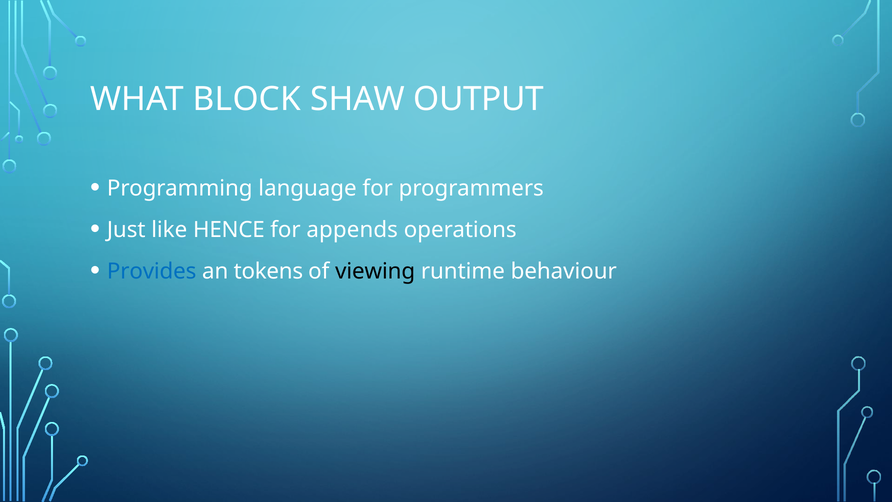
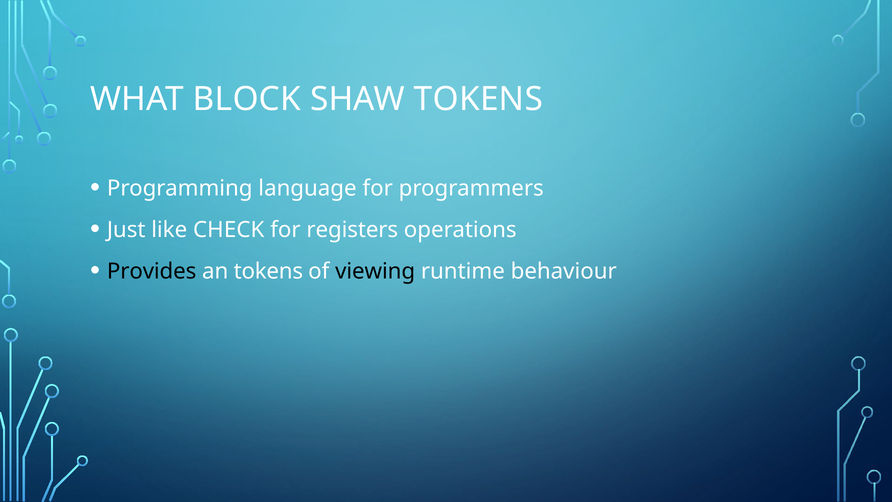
SHAW OUTPUT: OUTPUT -> TOKENS (478, 99)
HENCE: HENCE -> CHECK (229, 230)
appends: appends -> registers (352, 230)
Provides colour: blue -> black (152, 271)
